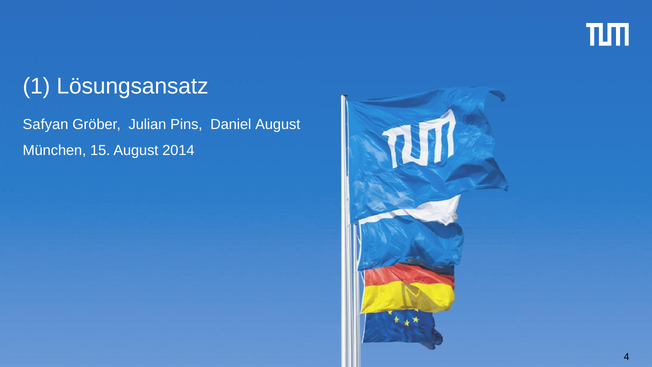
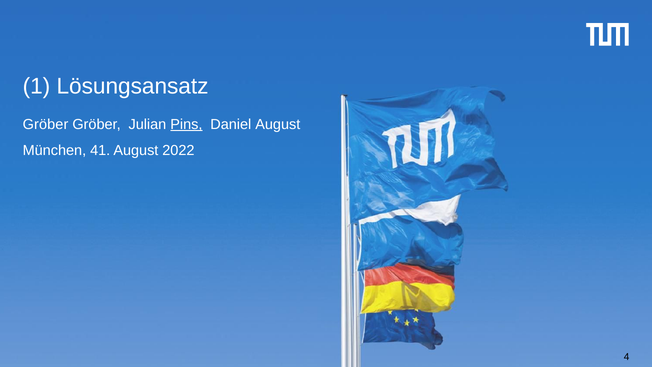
Safyan: Safyan -> Gröber (46, 124)
Pins underline: none -> present (186, 124)
15: 15 -> 41 (100, 150)
2014: 2014 -> 2022 (178, 150)
